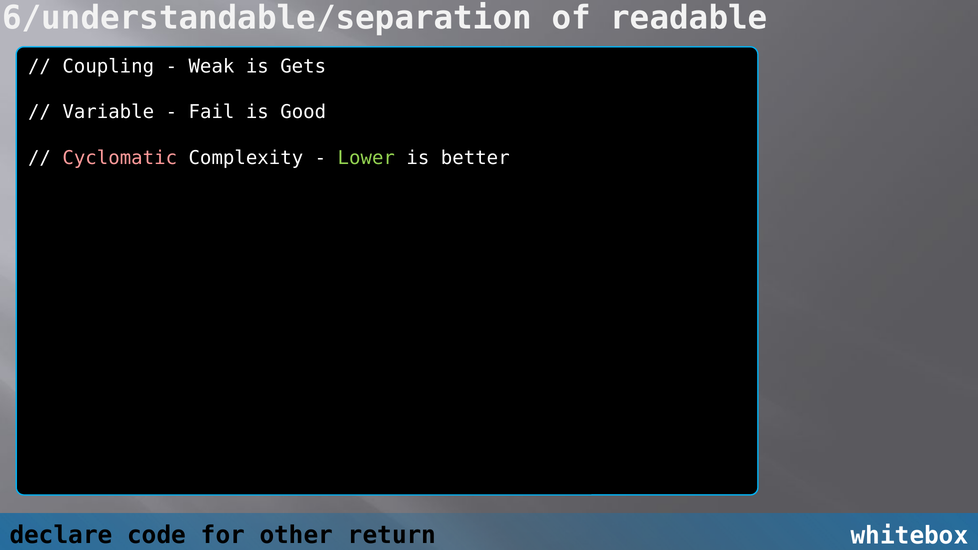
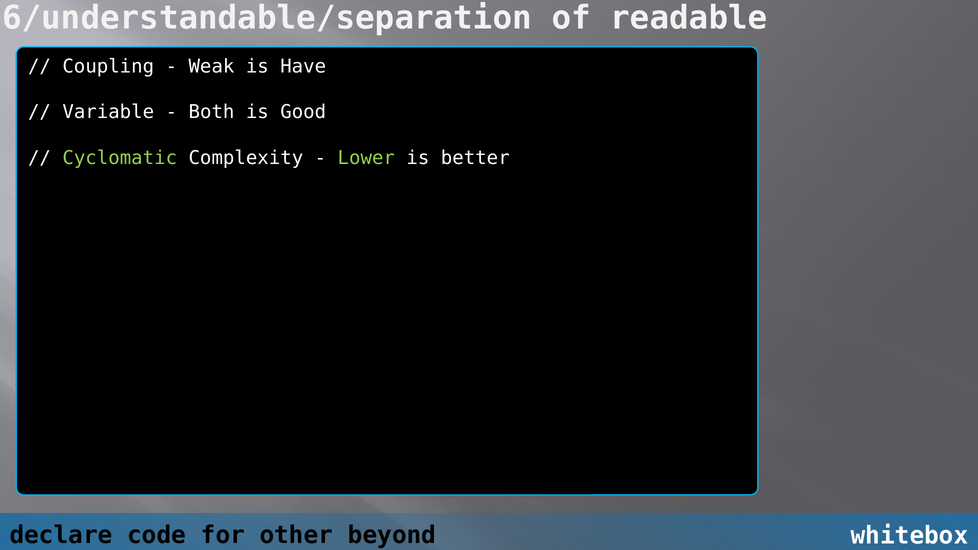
Gets: Gets -> Have (303, 67)
Fail: Fail -> Both (212, 112)
Cyclomatic colour: pink -> light green (120, 158)
return: return -> beyond (392, 535)
